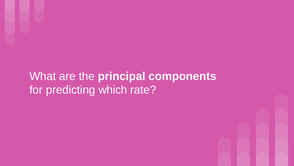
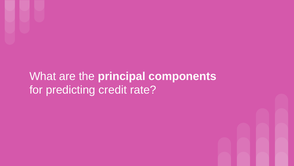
which: which -> credit (113, 90)
